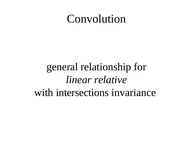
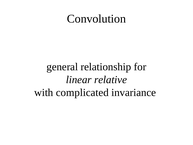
intersections: intersections -> complicated (82, 92)
